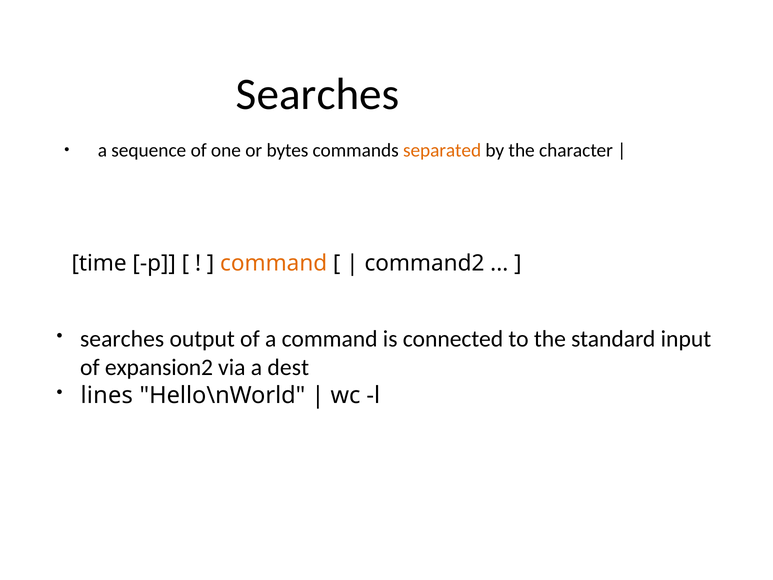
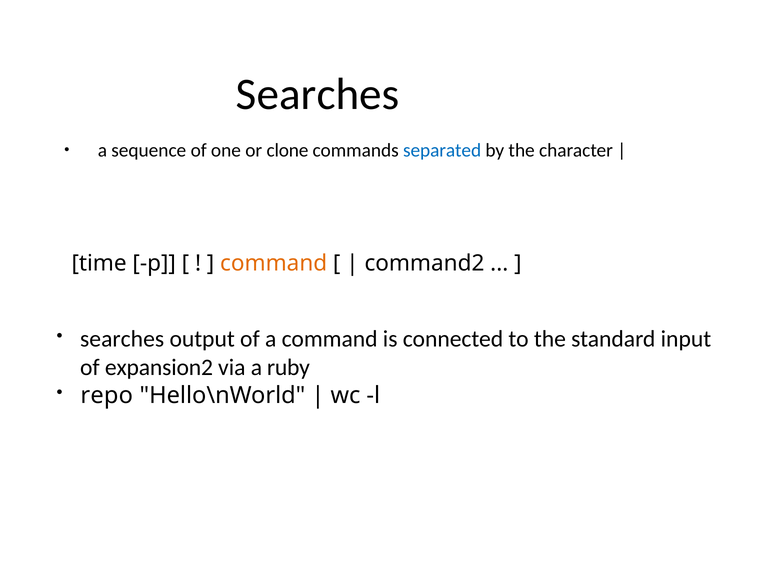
bytes: bytes -> clone (287, 150)
separated colour: orange -> blue (442, 150)
dest: dest -> ruby (288, 367)
lines: lines -> repo (107, 395)
